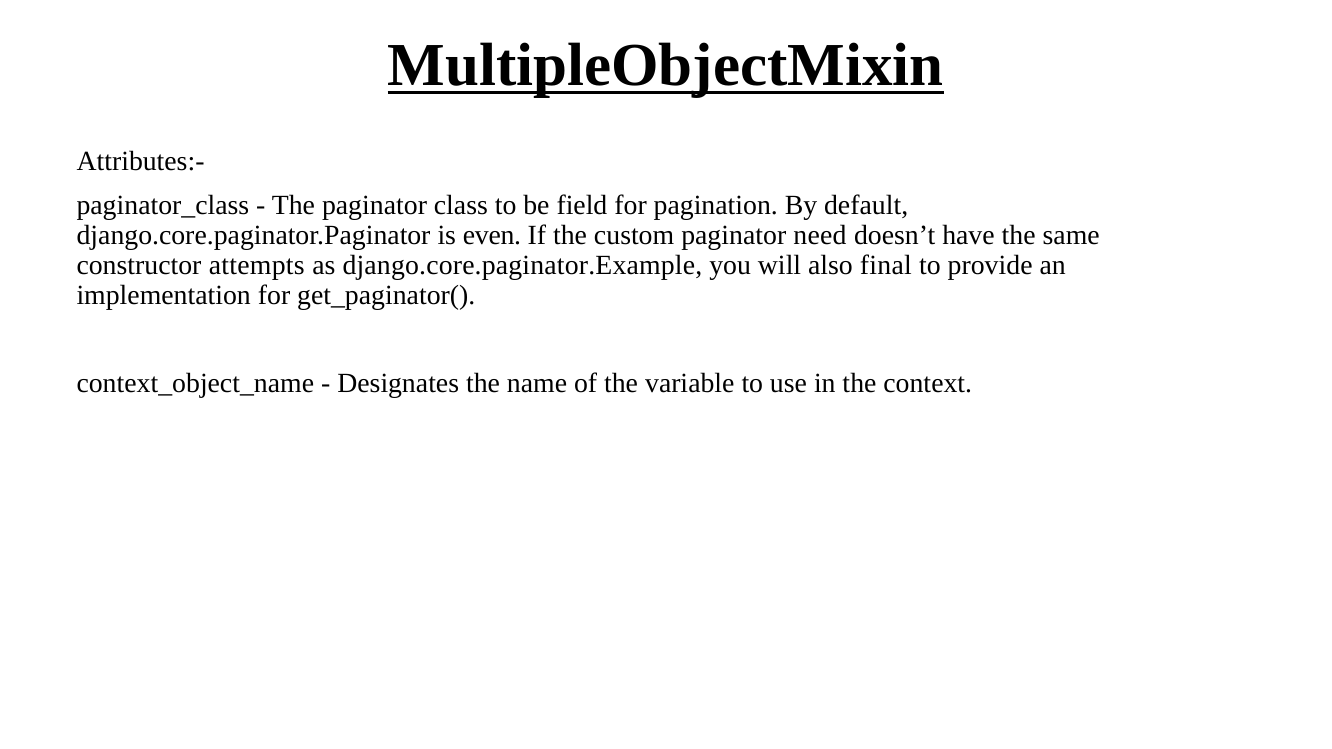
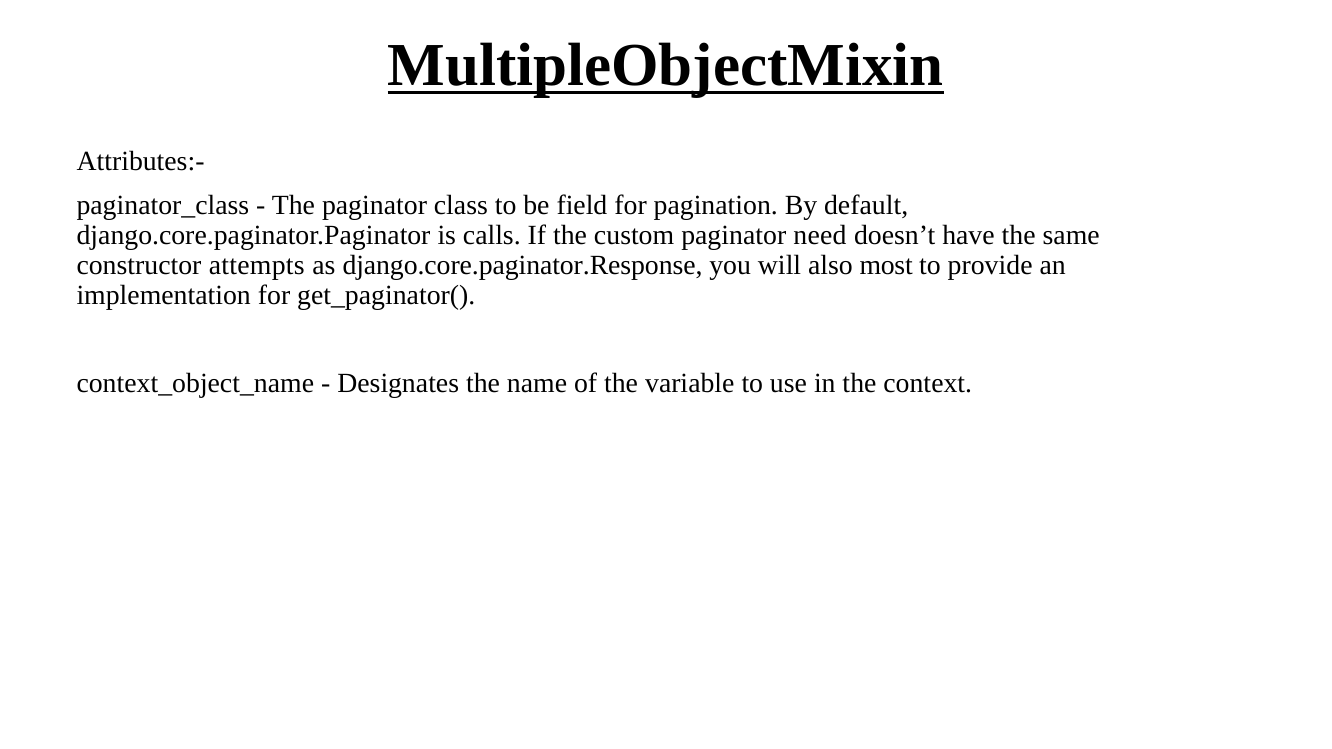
even: even -> calls (492, 235)
django.core.paginator.Example: django.core.paginator.Example -> django.core.paginator.Response (523, 265)
final: final -> most (886, 265)
